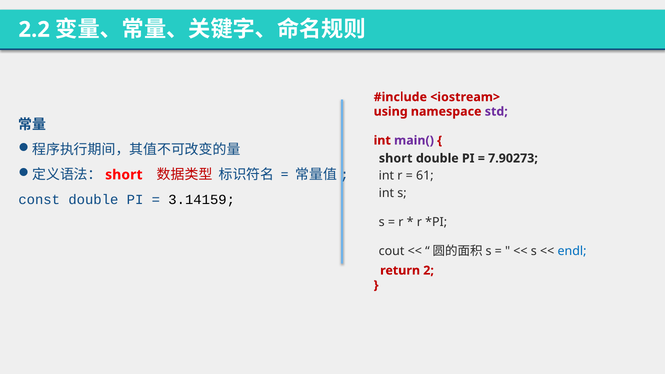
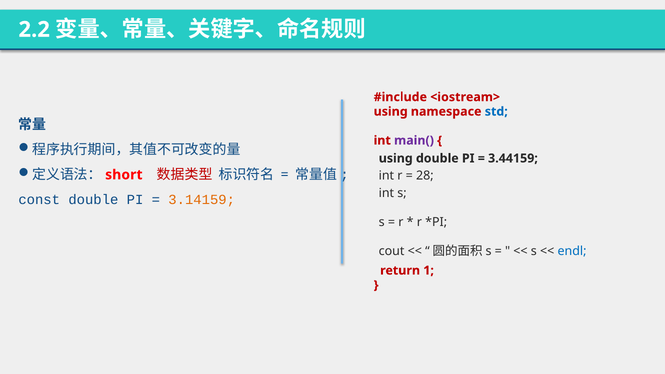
std colour: purple -> blue (496, 112)
short: short -> using (396, 158)
7.90273: 7.90273 -> 3.44159 (513, 158)
61: 61 -> 28 (425, 176)
3.14159 colour: black -> orange (202, 200)
2: 2 -> 1 (429, 271)
